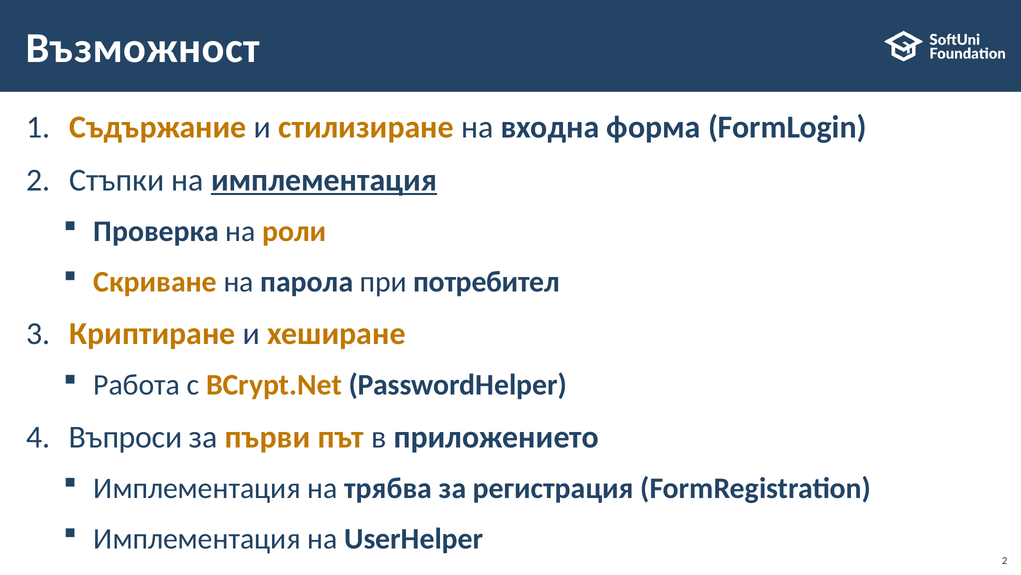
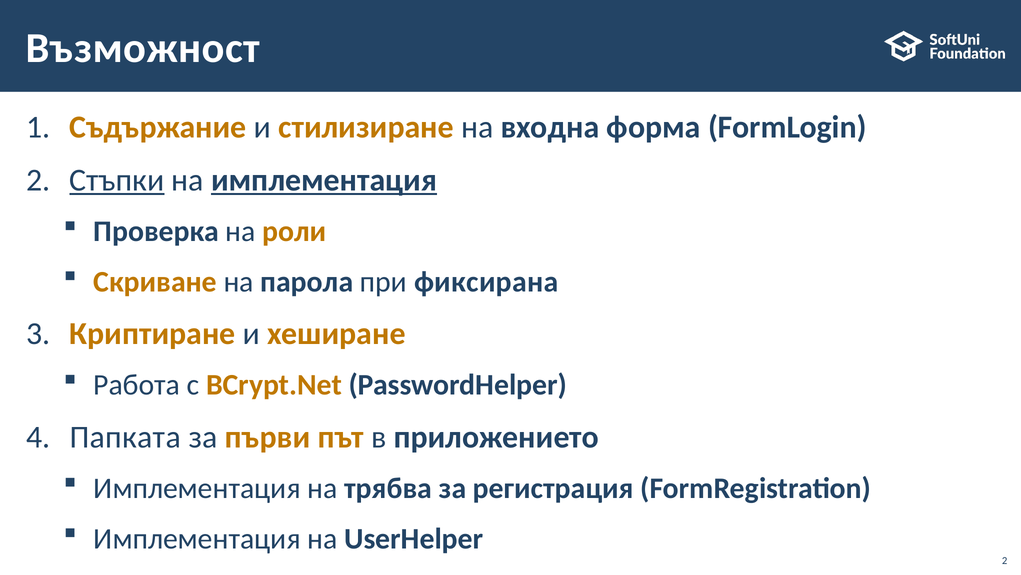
Стъпки underline: none -> present (117, 180)
потребител: потребител -> фиксирана (486, 281)
Въпроси: Въпроси -> Папката (125, 436)
